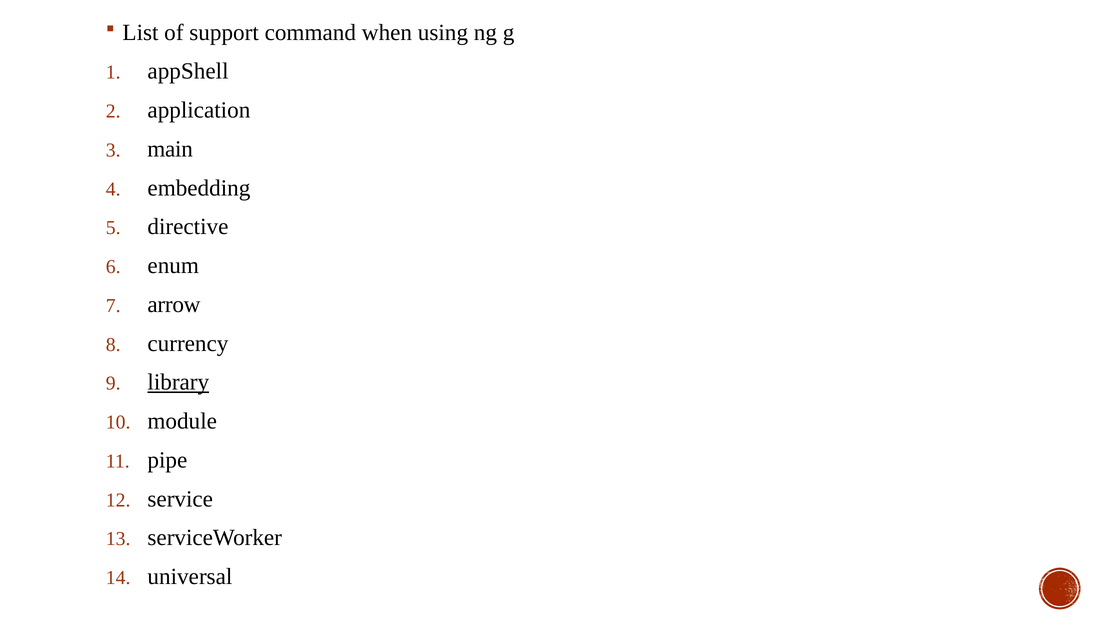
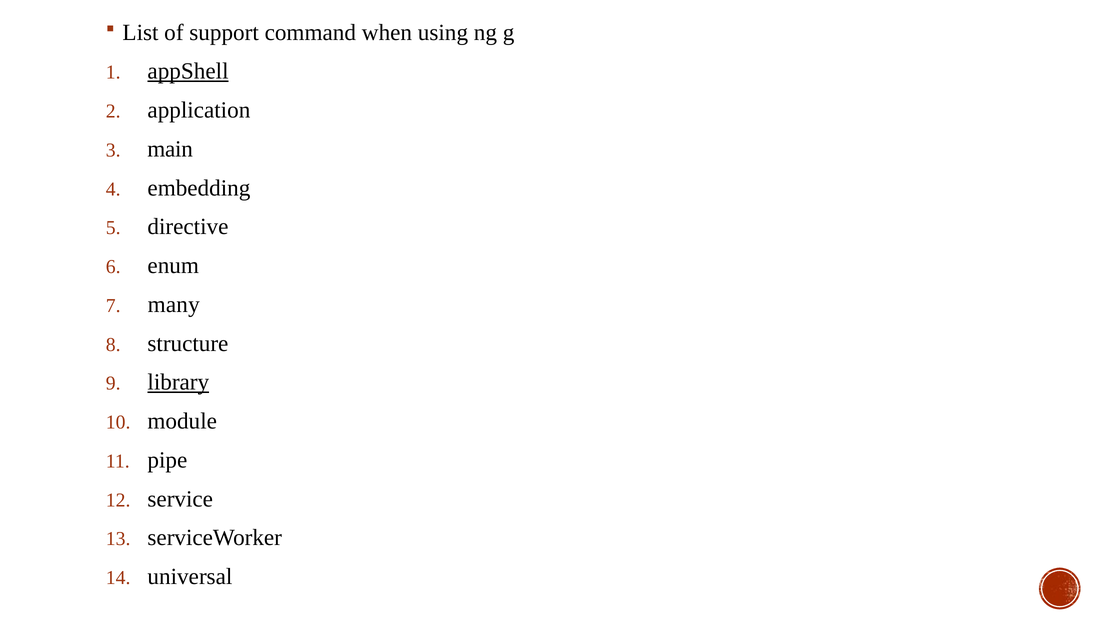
appShell underline: none -> present (188, 71)
arrow: arrow -> many (174, 305)
currency: currency -> structure (188, 343)
